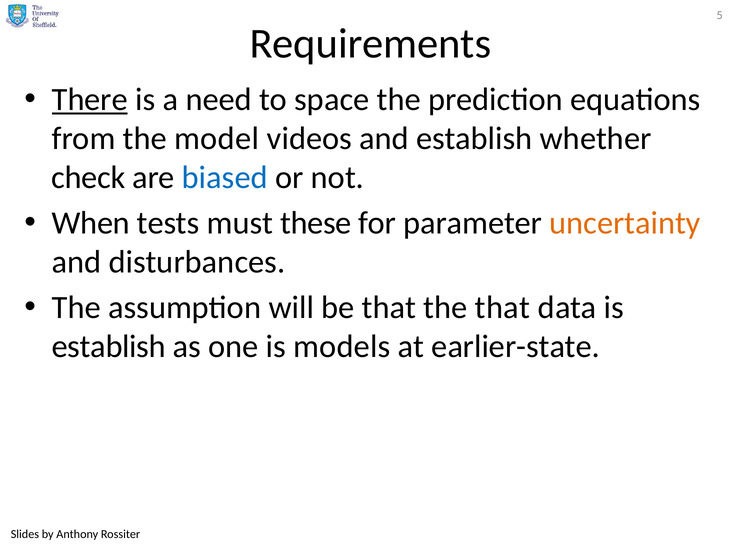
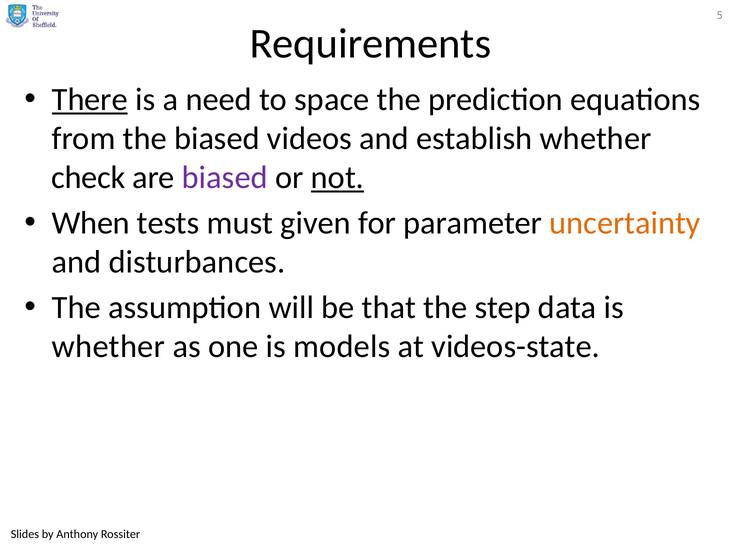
the model: model -> biased (217, 138)
biased colour: blue -> purple (225, 177)
not underline: none -> present (338, 177)
these: these -> given (316, 223)
the that: that -> step (503, 307)
establish: establish -> whether (108, 346)
earlier-state: earlier-state -> videos-state (516, 346)
